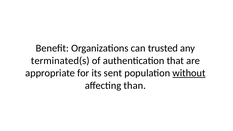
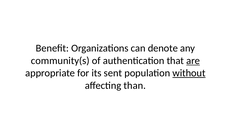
trusted: trusted -> denote (163, 48)
terminated(s: terminated(s -> community(s (60, 61)
are underline: none -> present (193, 61)
